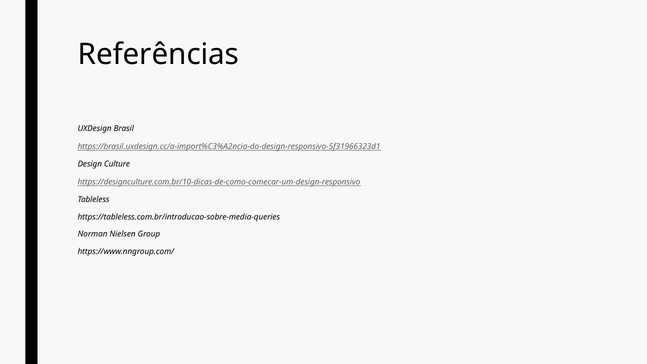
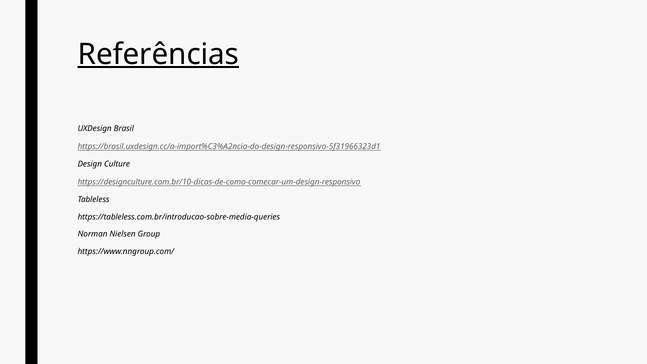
Referências underline: none -> present (158, 54)
